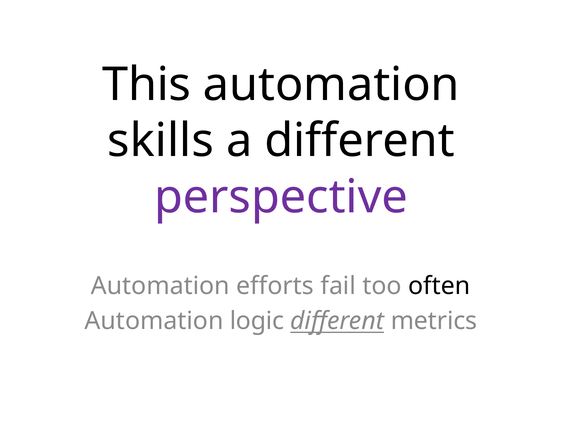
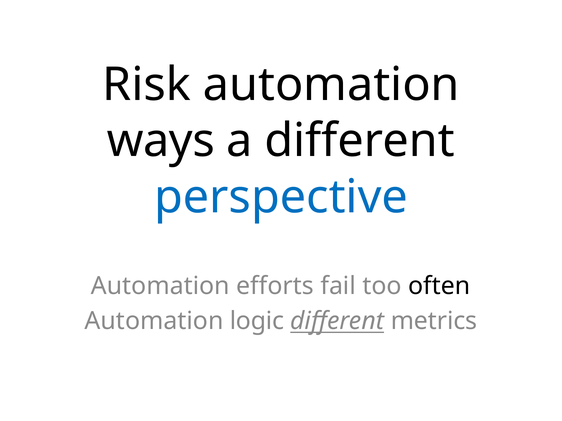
This: This -> Risk (147, 85)
skills: skills -> ways (161, 141)
perspective colour: purple -> blue (281, 197)
